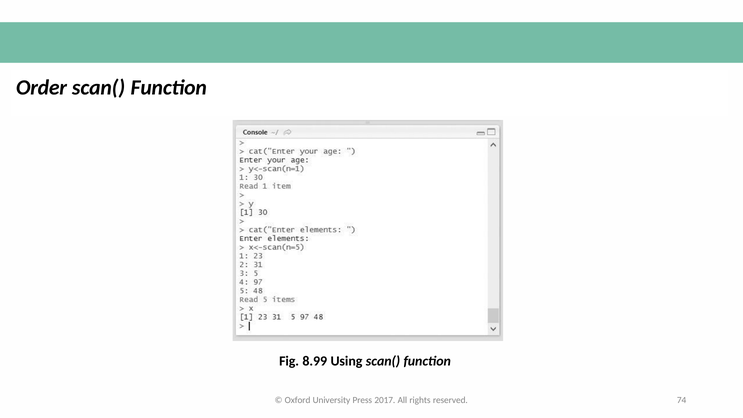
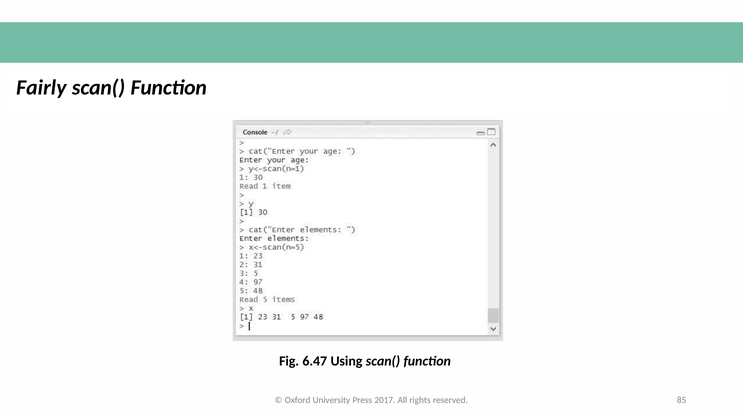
Order: Order -> Fairly (41, 88)
8.99: 8.99 -> 6.47 (315, 361)
74: 74 -> 85 (682, 400)
